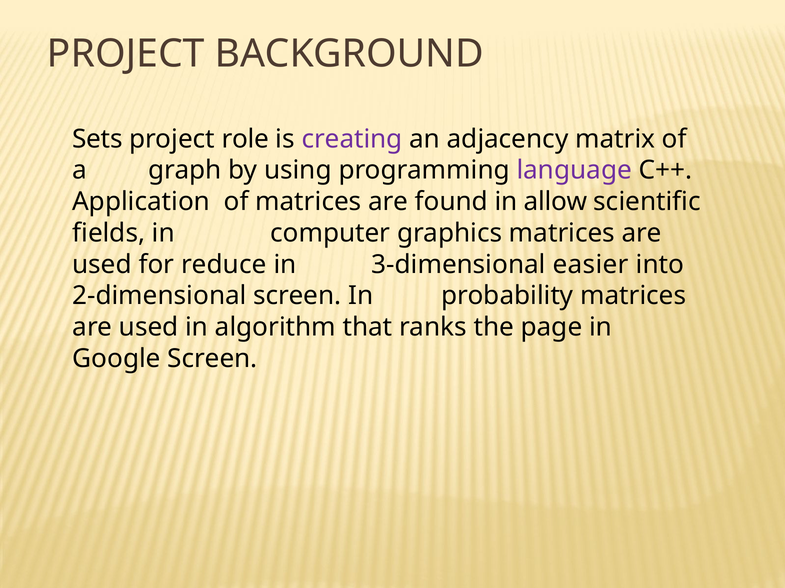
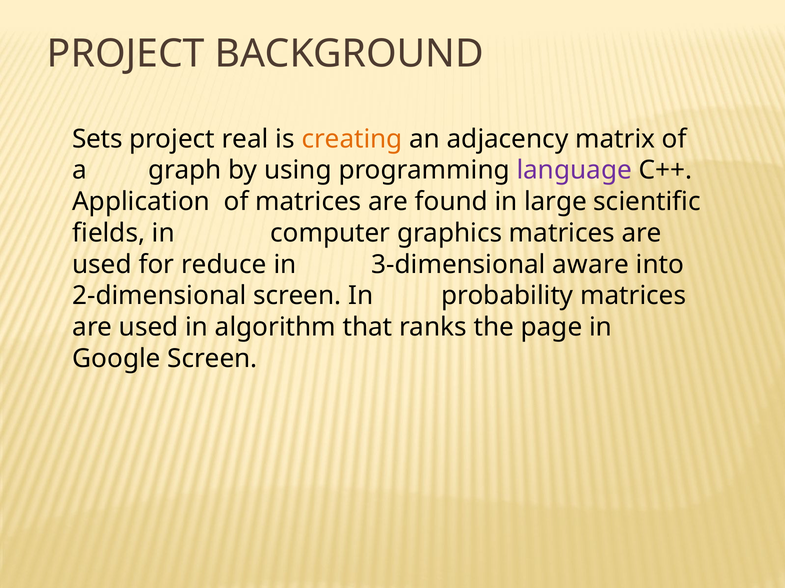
role: role -> real (245, 139)
creating colour: purple -> orange (352, 139)
allow: allow -> large (556, 202)
easier: easier -> aware (591, 265)
